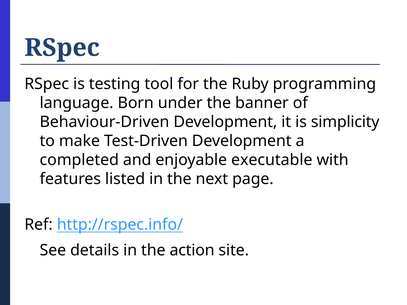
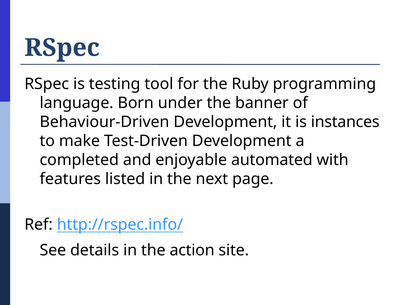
simplicity: simplicity -> instances (345, 122)
executable: executable -> automated (272, 160)
